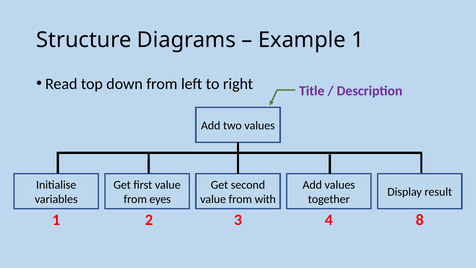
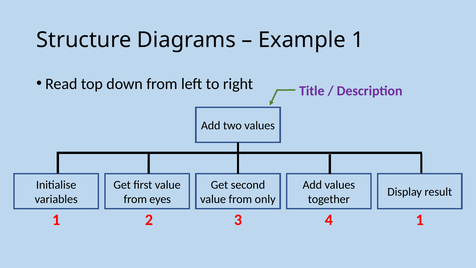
with: with -> only (265, 199)
4 8: 8 -> 1 (420, 220)
